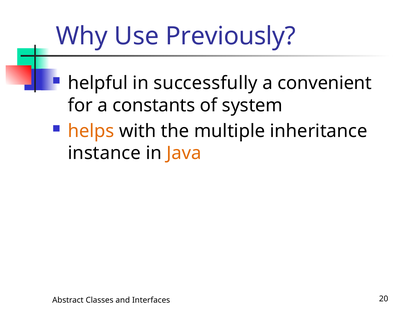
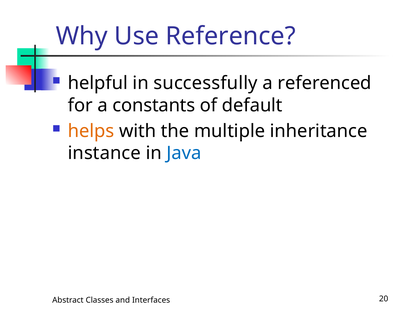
Previously: Previously -> Reference (231, 36)
convenient: convenient -> referenced (325, 83)
system: system -> default (252, 105)
Java colour: orange -> blue (184, 153)
